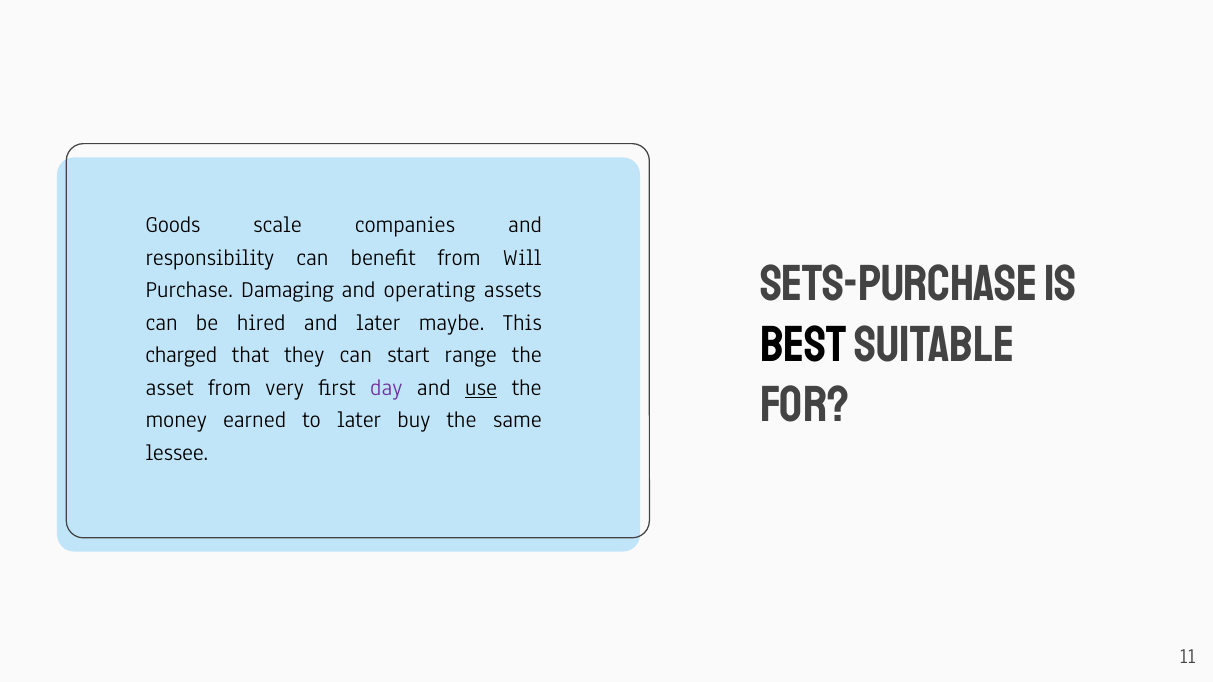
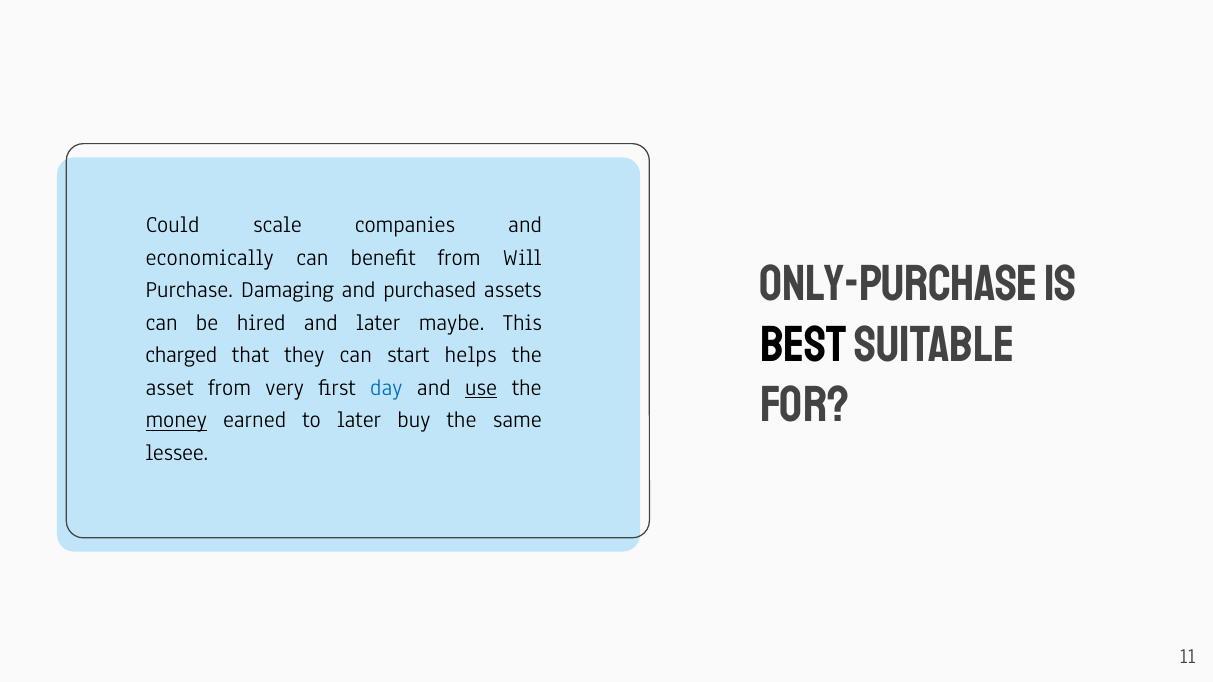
Goods: Goods -> Could (173, 225)
responsibility: responsibility -> economically (210, 258)
SETS-PURCHASE: SETS-PURCHASE -> ONLY-PURCHASE (899, 284)
operating: operating -> purchased (430, 290)
range: range -> helps (471, 355)
day colour: purple -> blue (386, 388)
money underline: none -> present (176, 420)
